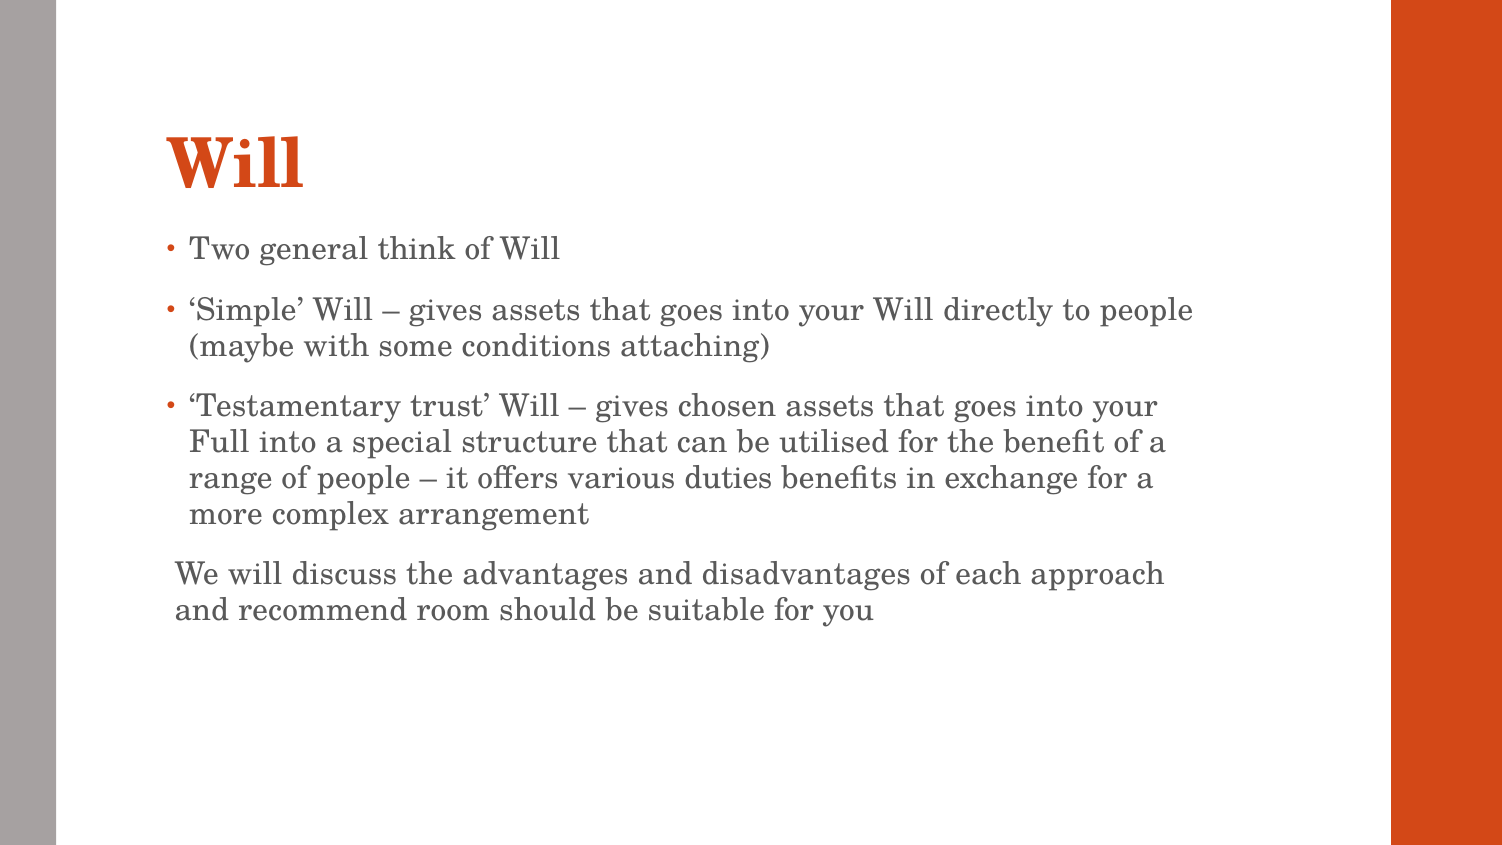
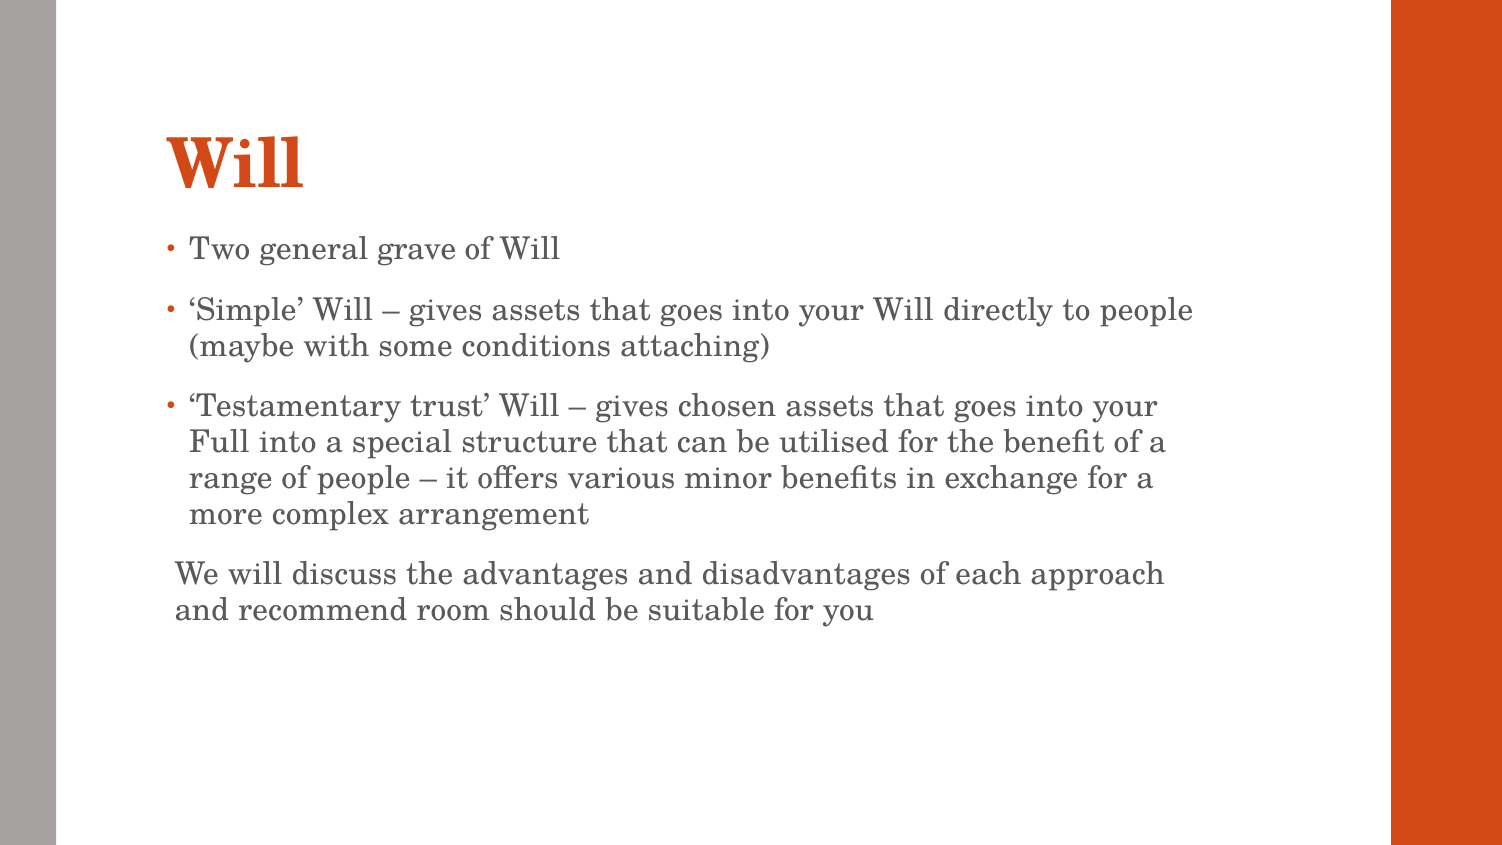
think: think -> grave (417, 249)
duties: duties -> minor (728, 478)
